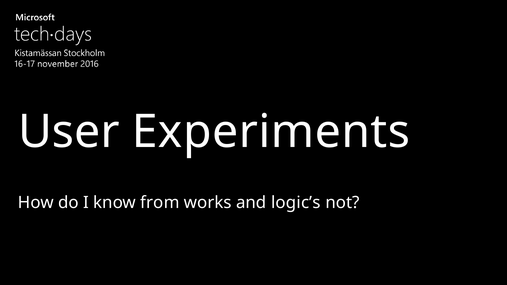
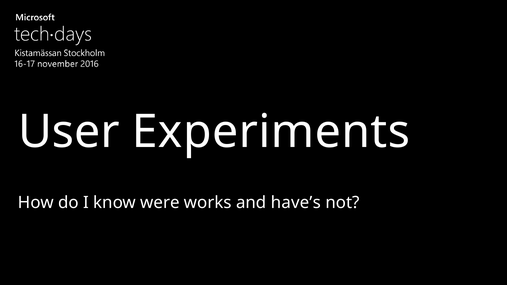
from: from -> were (160, 203)
logic’s: logic’s -> have’s (296, 203)
